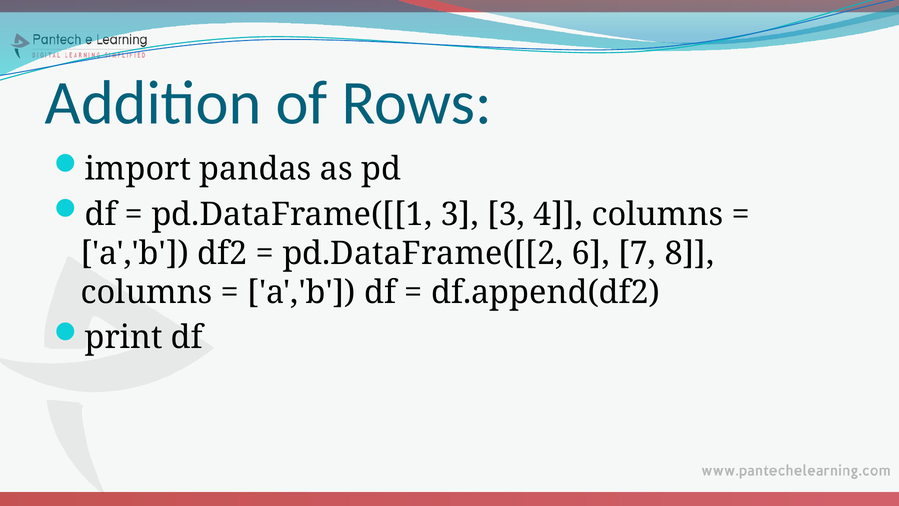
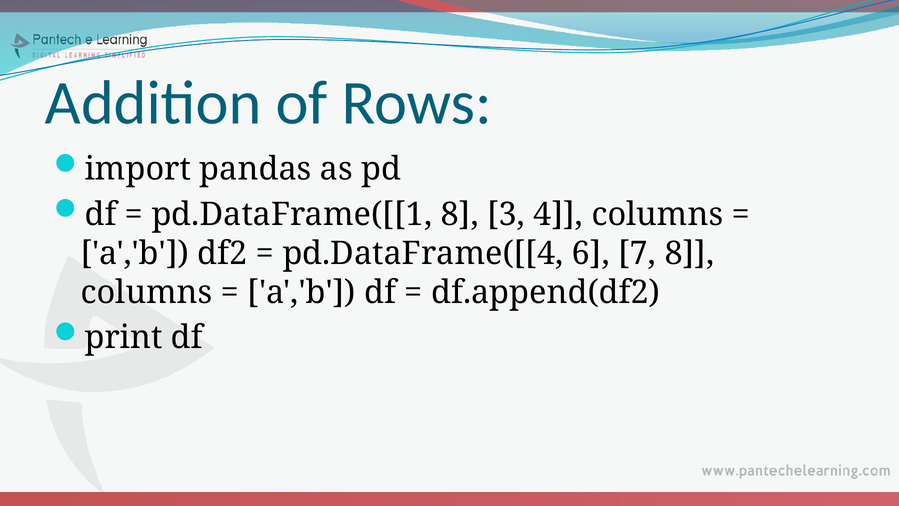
pd.DataFrame([[1 3: 3 -> 8 (460, 214)
pd.DataFrame([[2: pd.DataFrame([[2 -> pd.DataFrame([[4 (423, 253)
